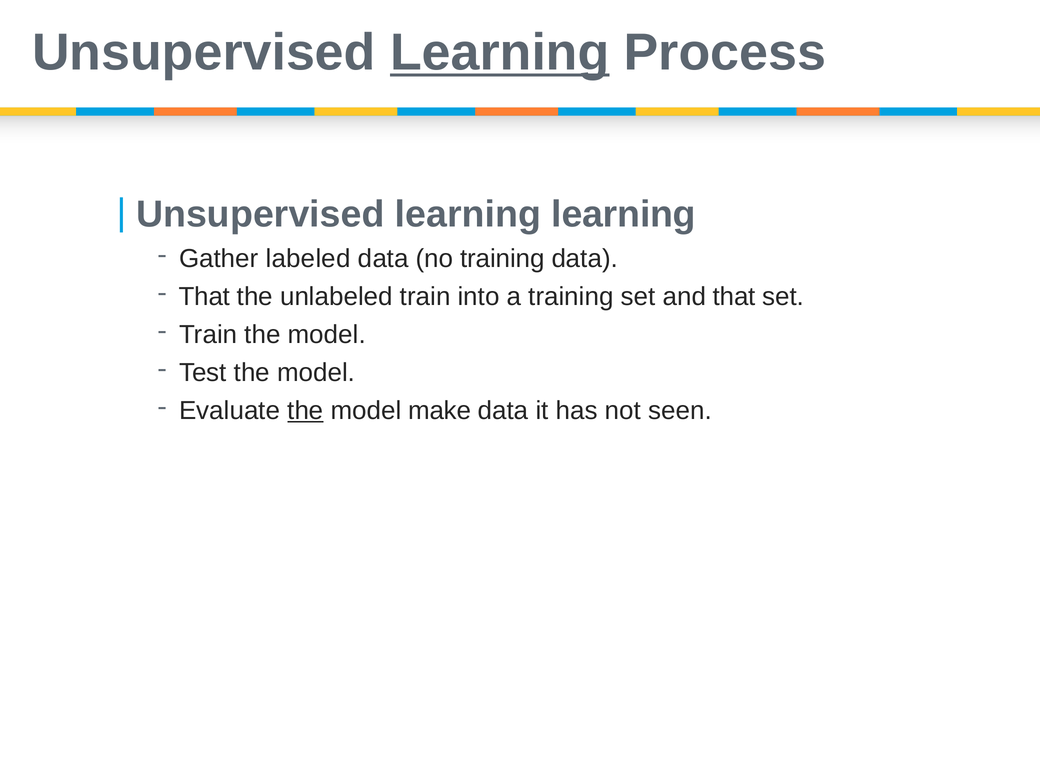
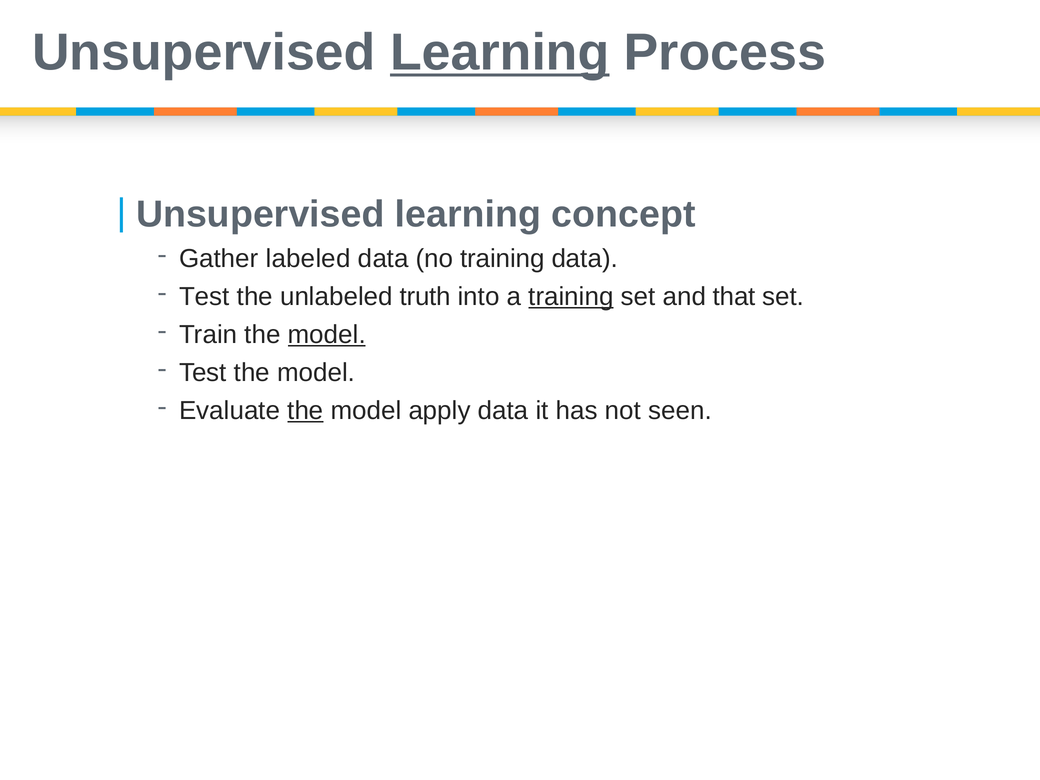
learning learning: learning -> concept (624, 215)
That: That -> Test (204, 297)
unlabeled train: train -> truth (425, 297)
training underline: none -> present (571, 297)
model underline: none -> present (327, 335)
make: make -> apply (440, 411)
